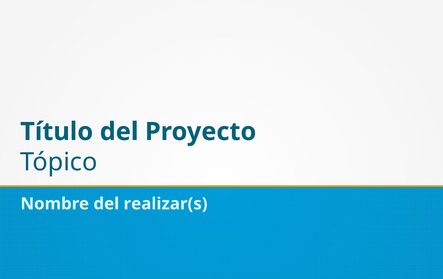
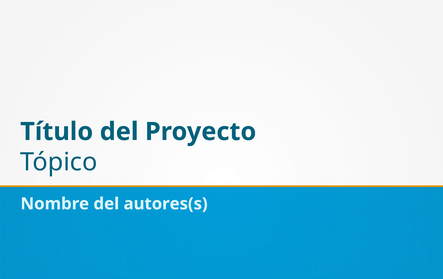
realizar(s: realizar(s -> autores(s (166, 204)
